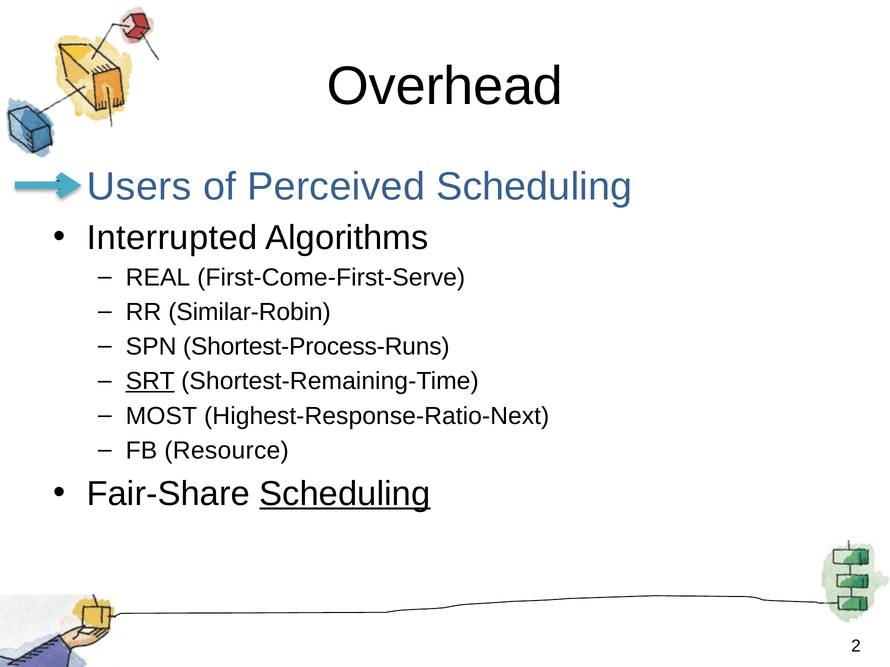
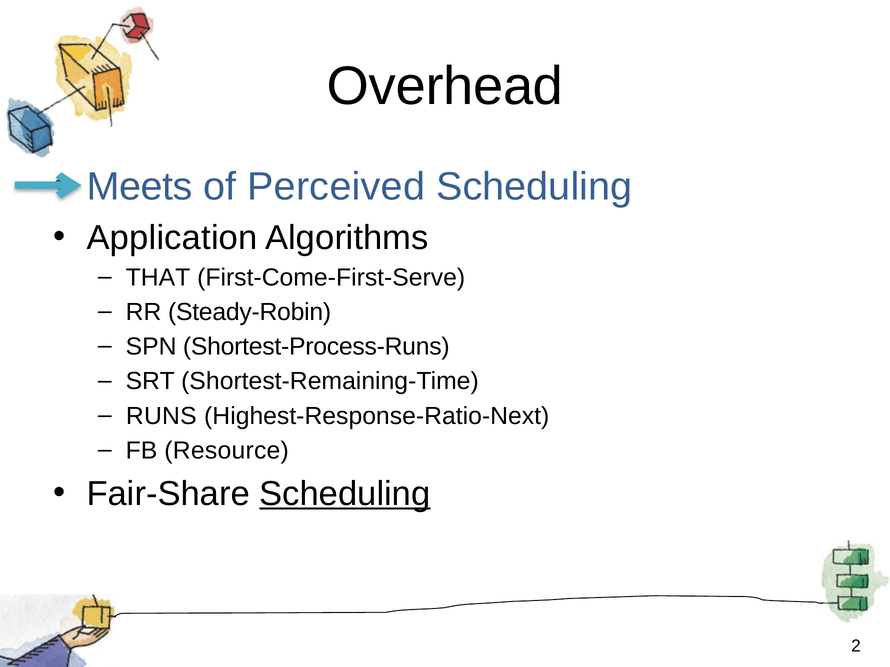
Users: Users -> Meets (140, 187)
Interrupted: Interrupted -> Application (172, 238)
REAL: REAL -> THAT (158, 278)
Similar-Robin: Similar-Robin -> Steady-Robin (250, 312)
SRT underline: present -> none (150, 382)
MOST: MOST -> RUNS (161, 416)
